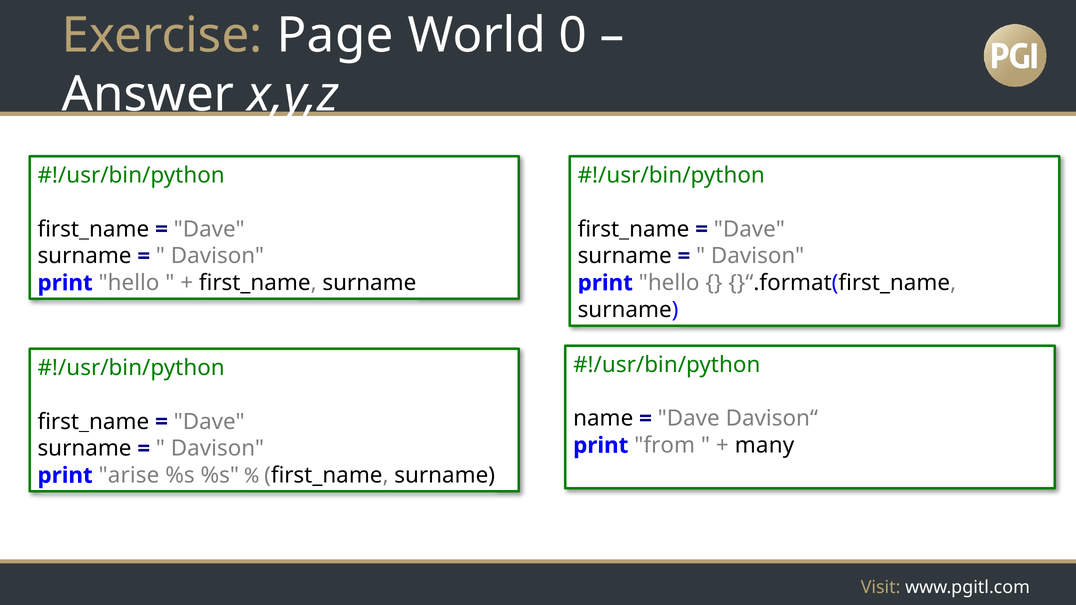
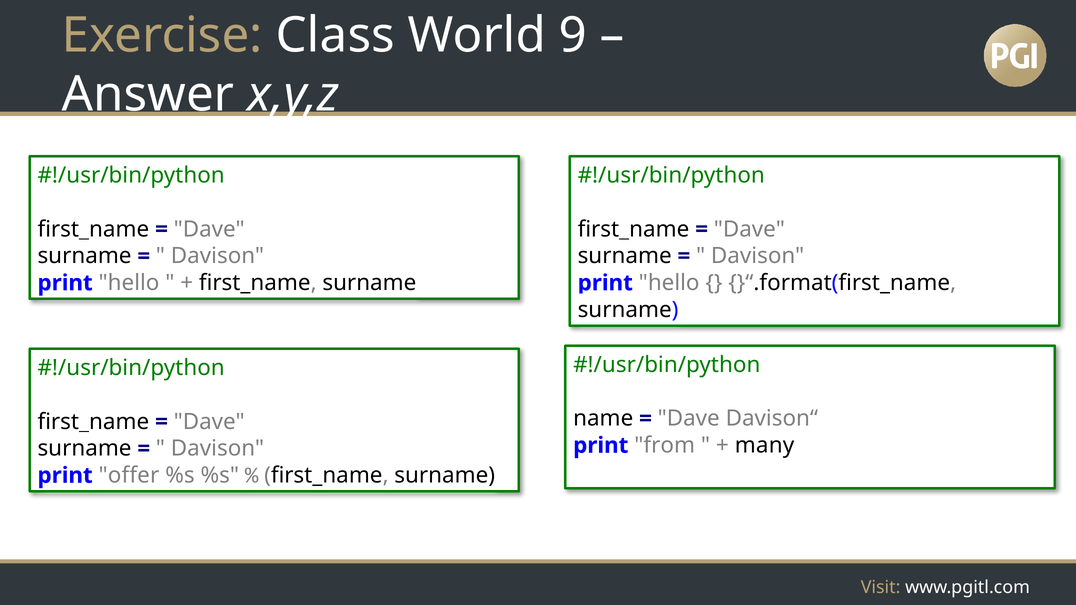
Page: Page -> Class (335, 35)
0: 0 -> 9 (573, 35)
arise: arise -> offer (129, 476)
